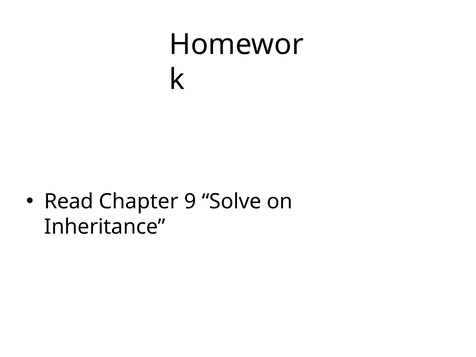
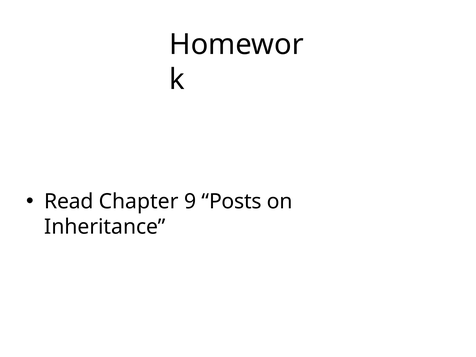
Solve: Solve -> Posts (232, 201)
